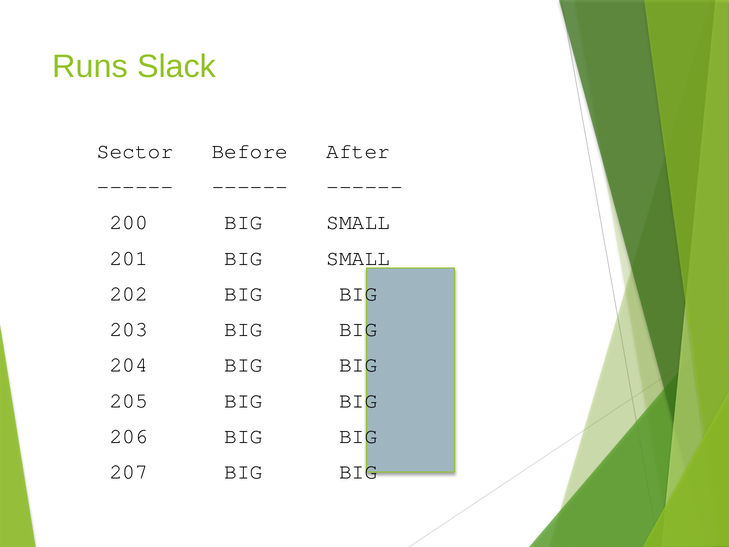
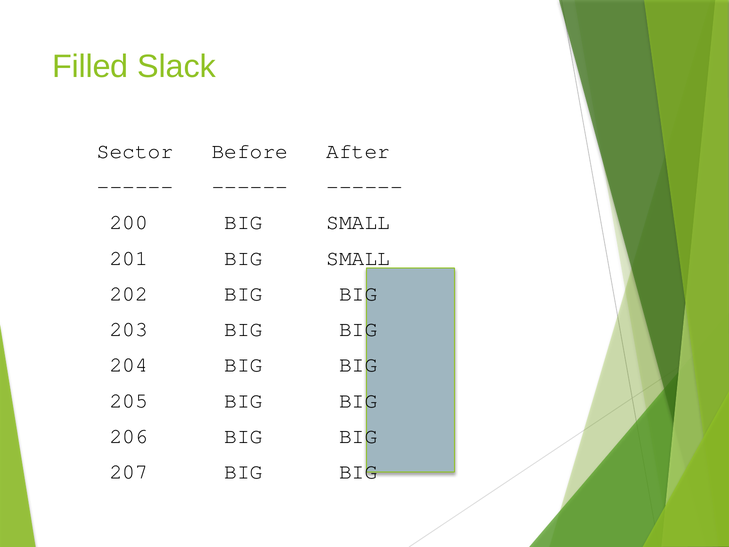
Runs: Runs -> Filled (90, 67)
